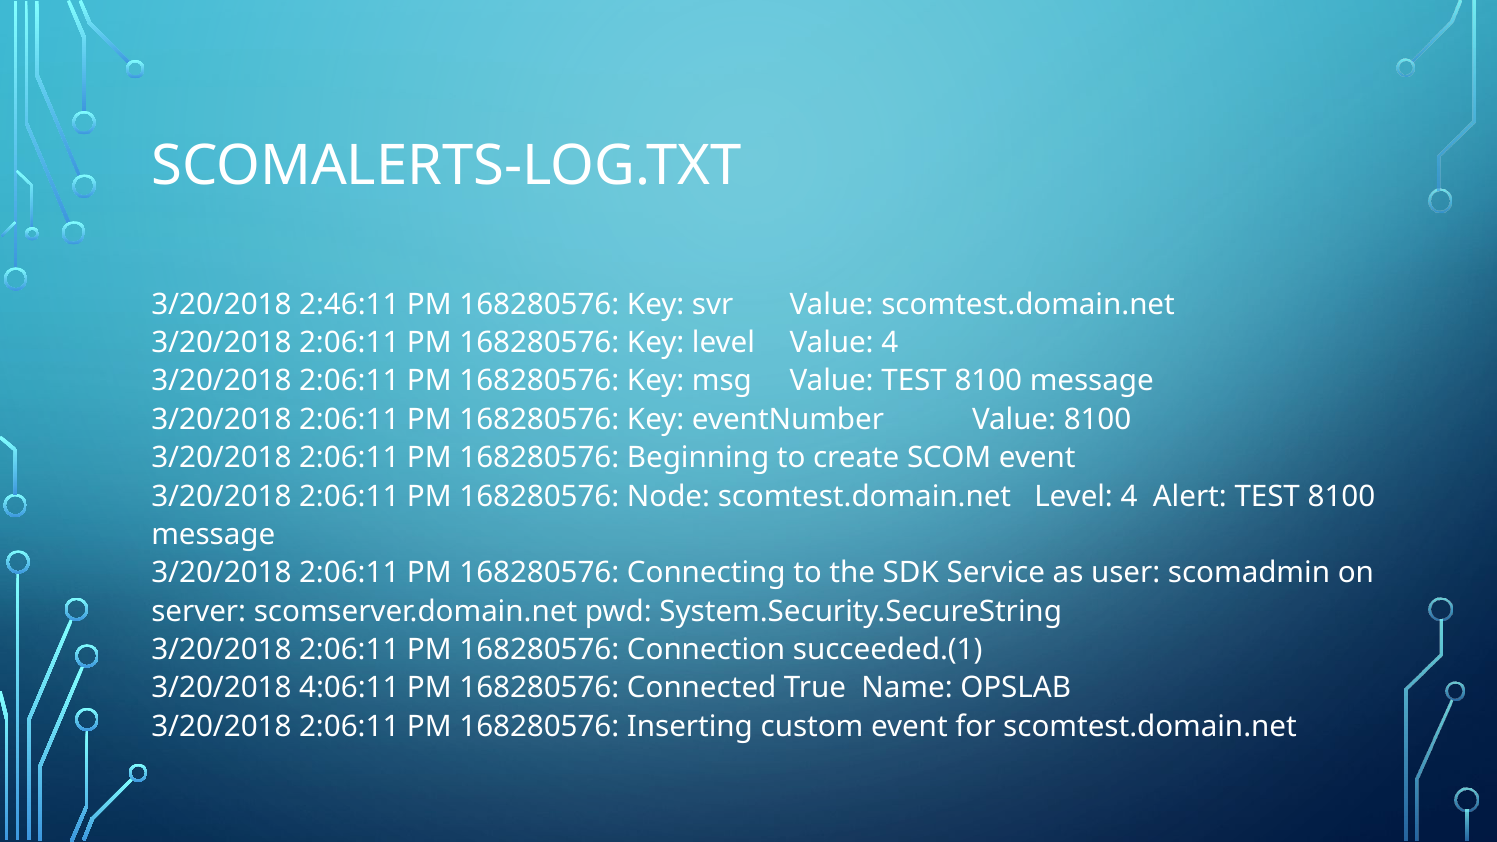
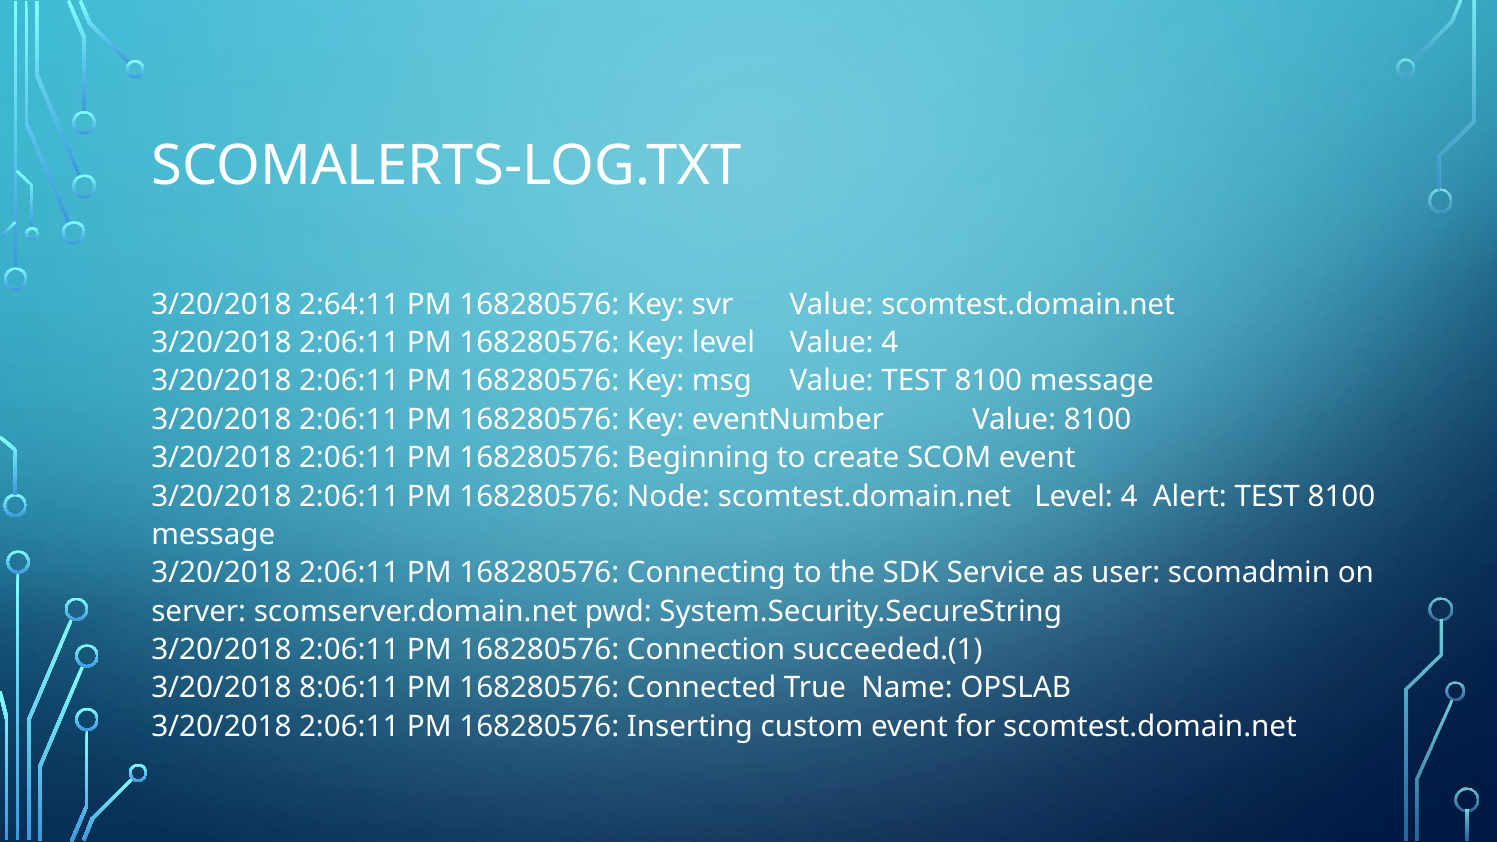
2:46:11: 2:46:11 -> 2:64:11 (349, 305)
4:06:11: 4:06:11 -> 8:06:11 (349, 688)
